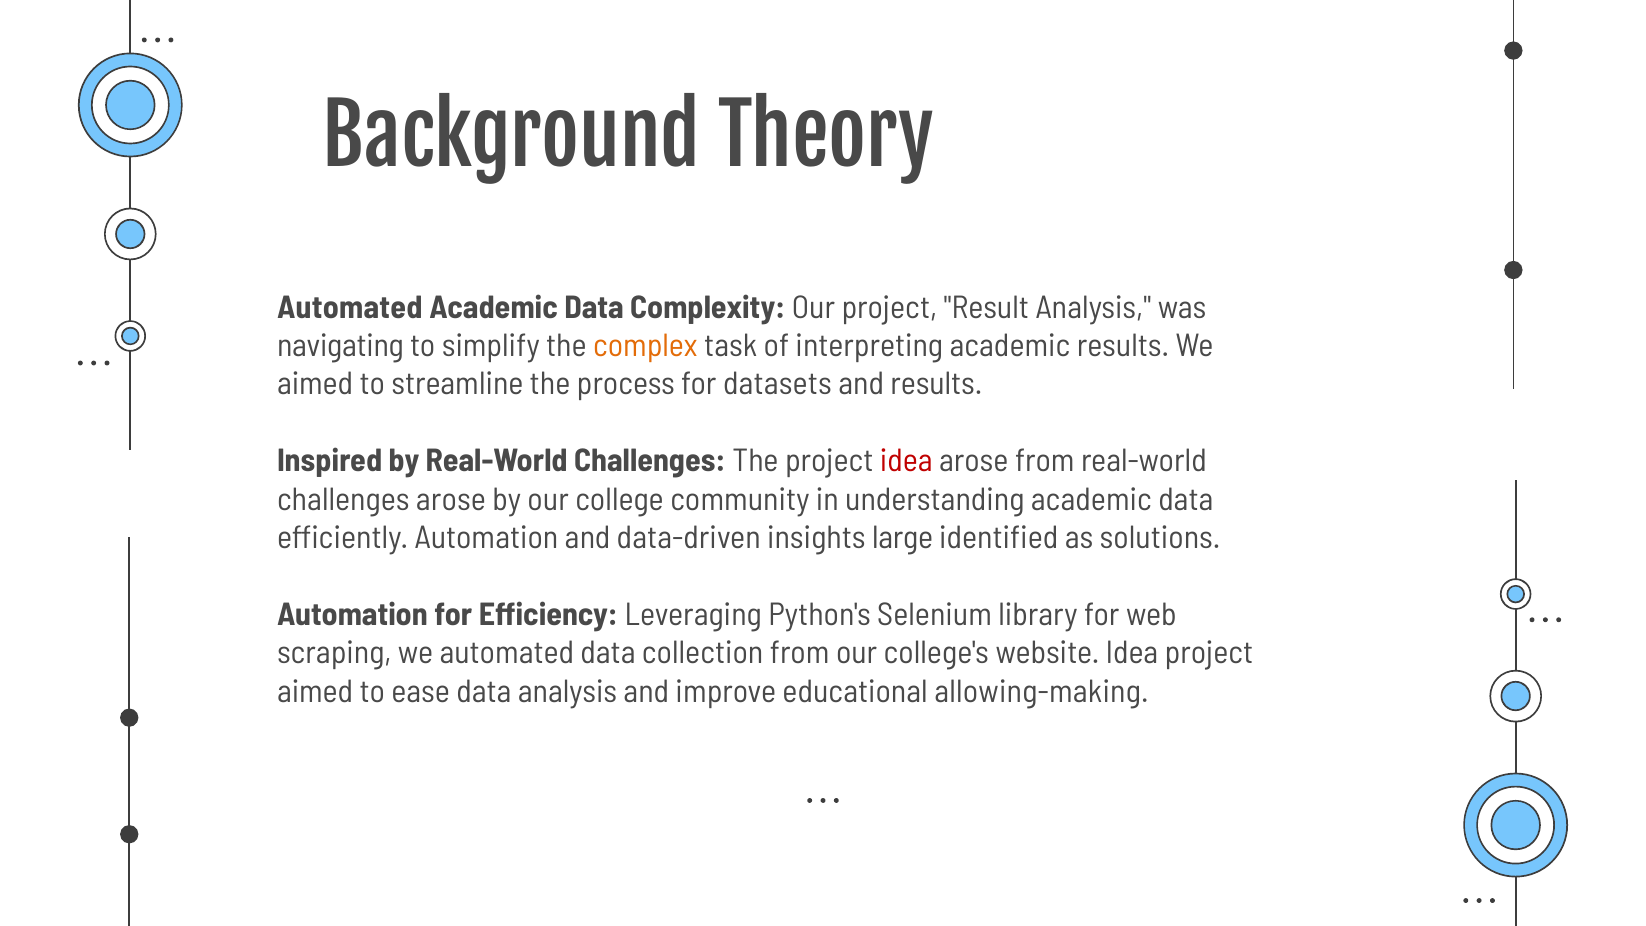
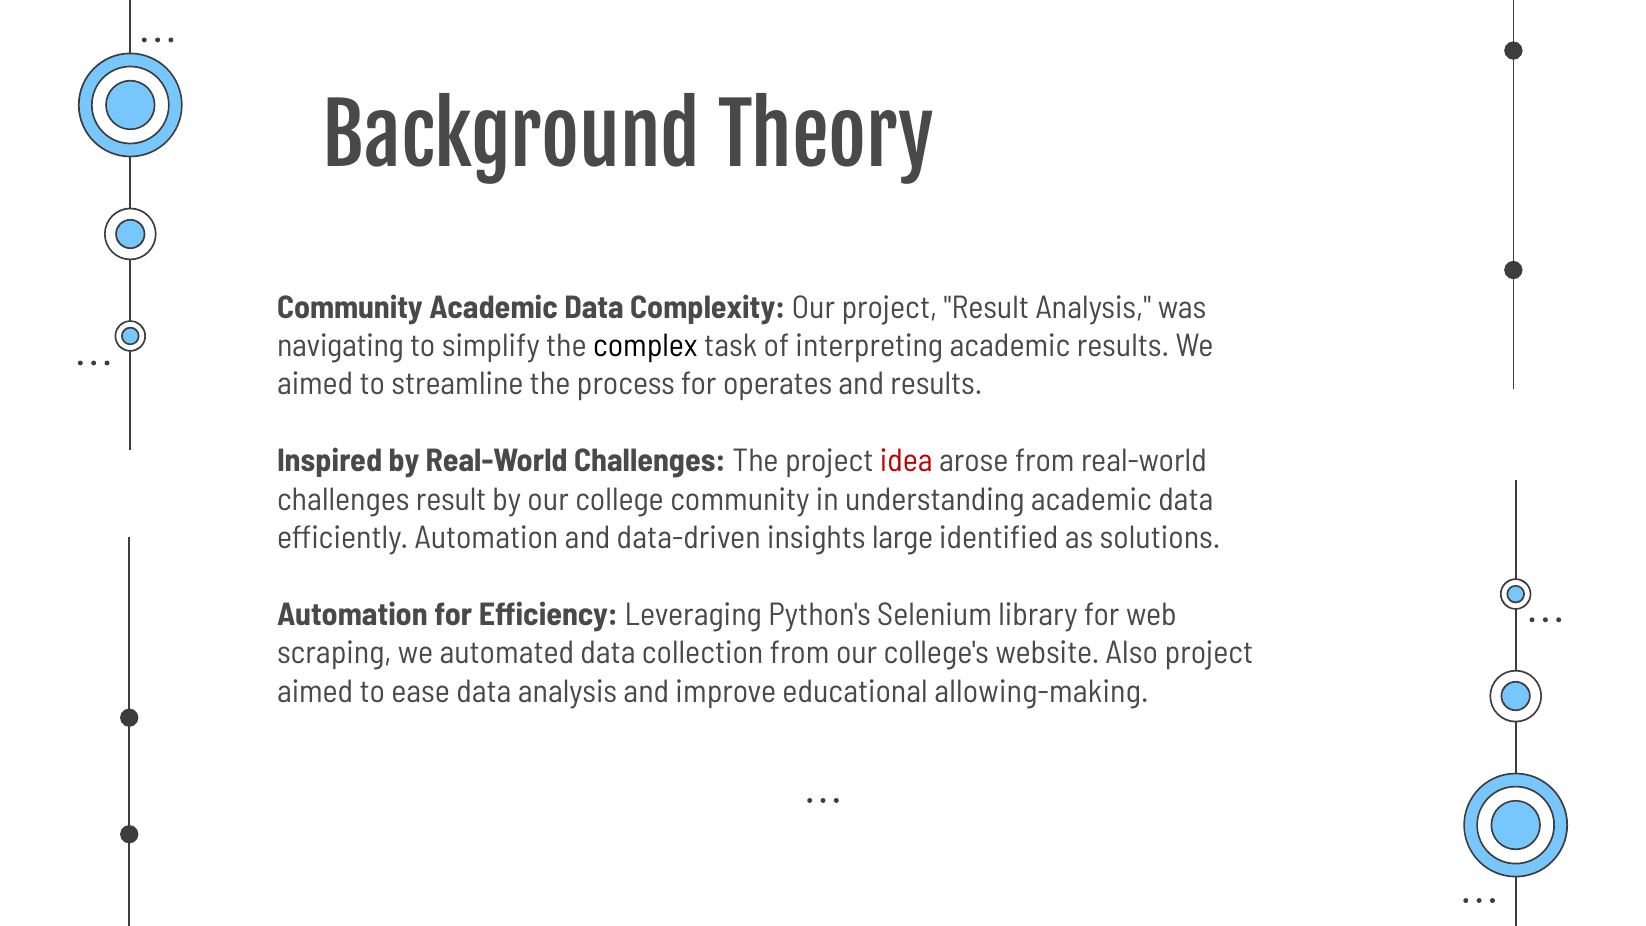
Automated: Automated -> Community (350, 307)
complex colour: orange -> black (645, 346)
datasets: datasets -> operates (778, 384)
challenges arose: arose -> result (451, 500)
website Idea: Idea -> Also (1132, 653)
